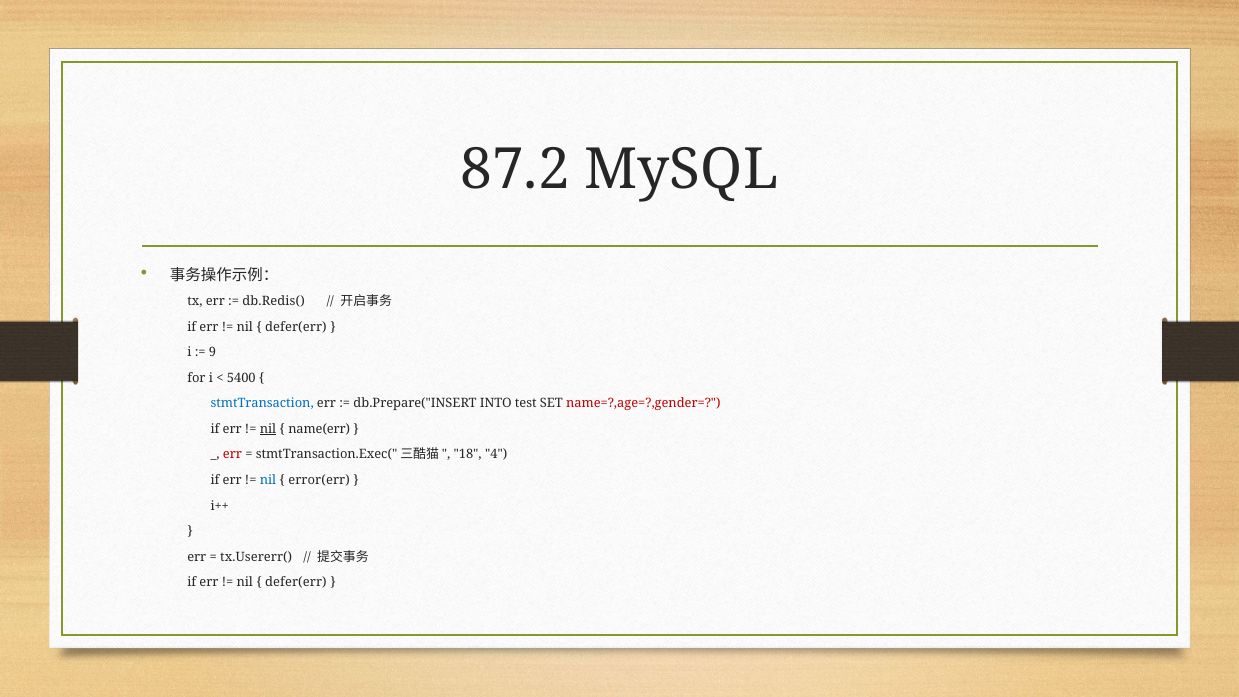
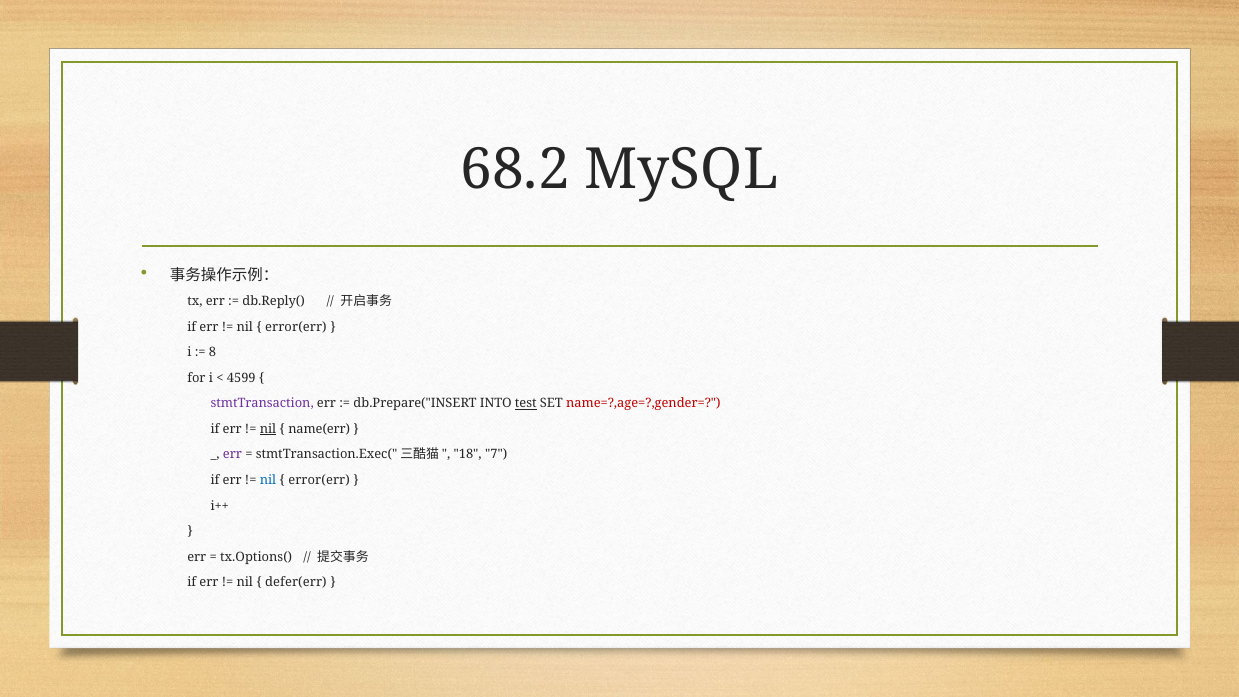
87.2: 87.2 -> 68.2 (515, 170)
db.Redis(: db.Redis( -> db.Reply( (274, 301)
defer(err: defer(err -> error(err (296, 327)
9: 9 -> 8 (212, 353)
5400: 5400 -> 4599 (241, 378)
stmtTransaction colour: blue -> purple (262, 404)
test underline: none -> present (526, 404)
err colour: red -> purple (232, 455)
4: 4 -> 7 (496, 455)
tx.Usererr(: tx.Usererr( -> tx.Options( (256, 557)
